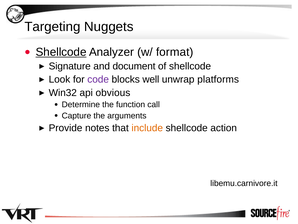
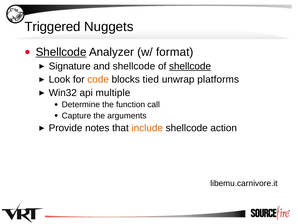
Targeting: Targeting -> Triggered (53, 27)
and document: document -> shellcode (134, 66)
shellcode underline: none -> present (190, 66)
code colour: purple -> orange (98, 79)
well: well -> tied (151, 79)
obvious: obvious -> multiple (113, 93)
